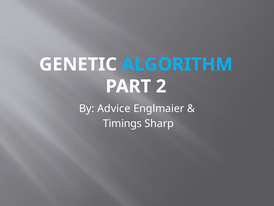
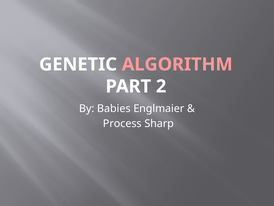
ALGORITHM colour: light blue -> pink (177, 64)
Advice: Advice -> Babies (114, 108)
Timings: Timings -> Process (122, 123)
